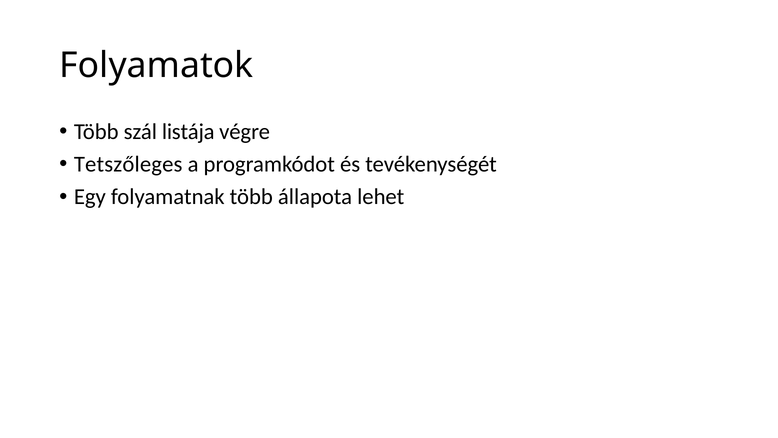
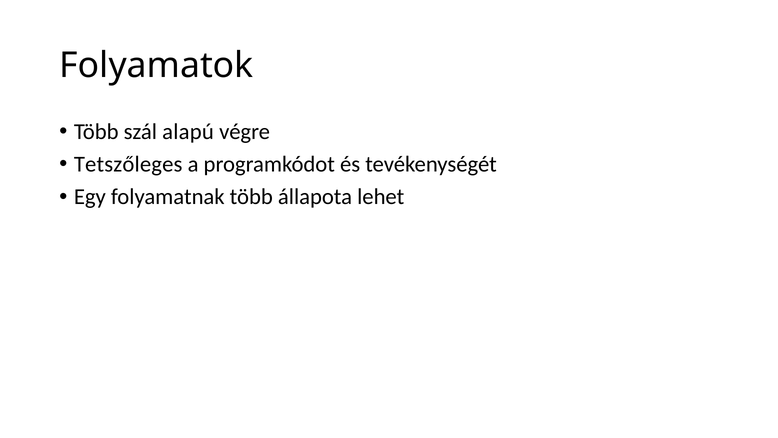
listája: listája -> alapú (188, 132)
